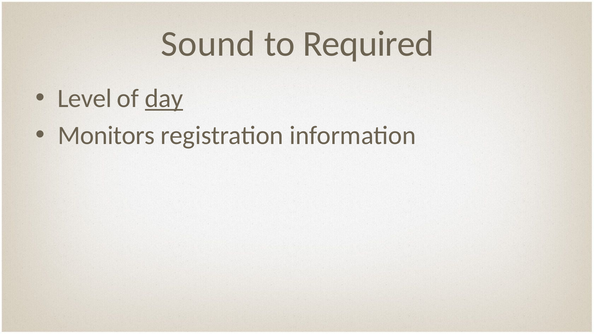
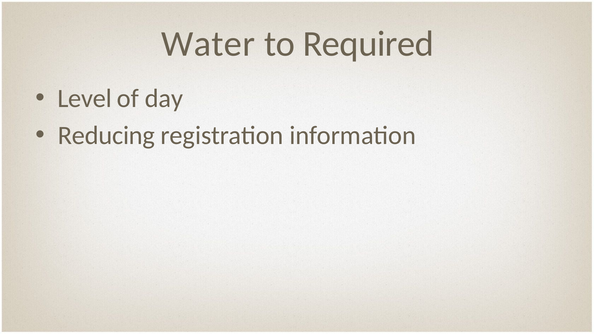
Sound: Sound -> Water (208, 44)
day underline: present -> none (164, 99)
Monitors: Monitors -> Reducing (106, 136)
